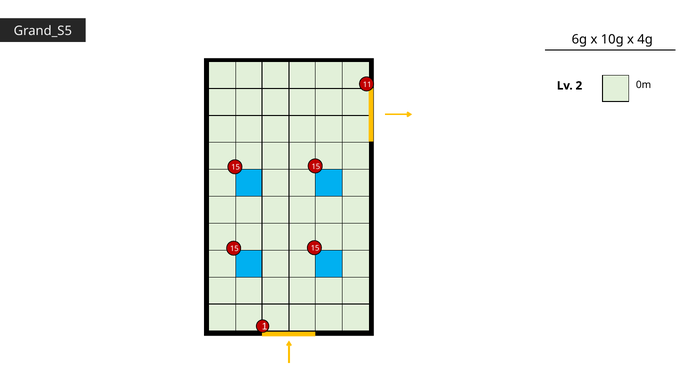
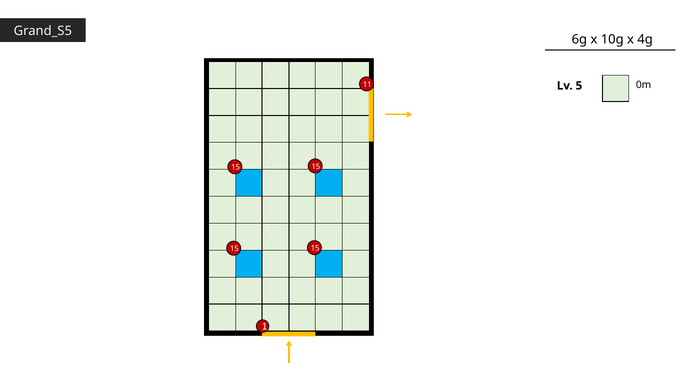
2: 2 -> 5 (579, 86)
